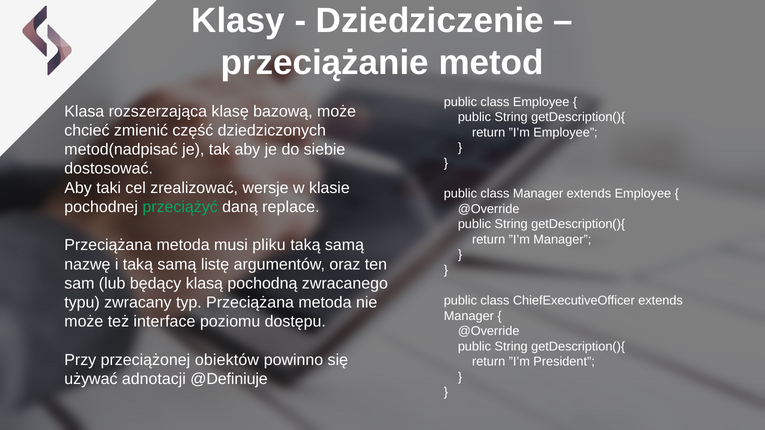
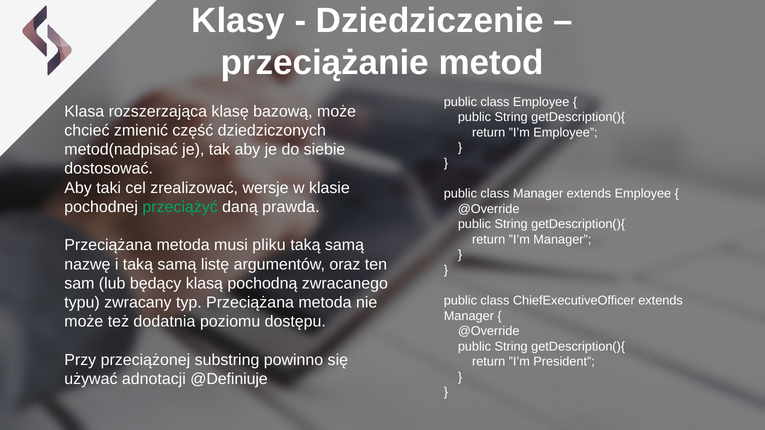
replace: replace -> prawda (291, 207)
interface: interface -> dodatnia (164, 322)
obiektów: obiektów -> substring (227, 360)
